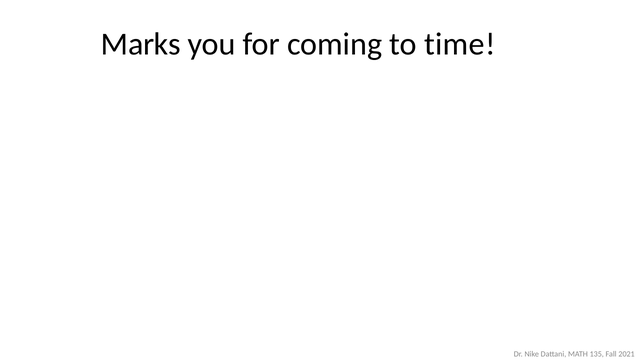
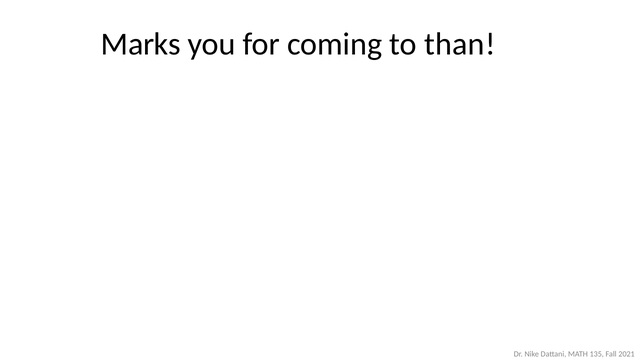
time: time -> than (460, 44)
